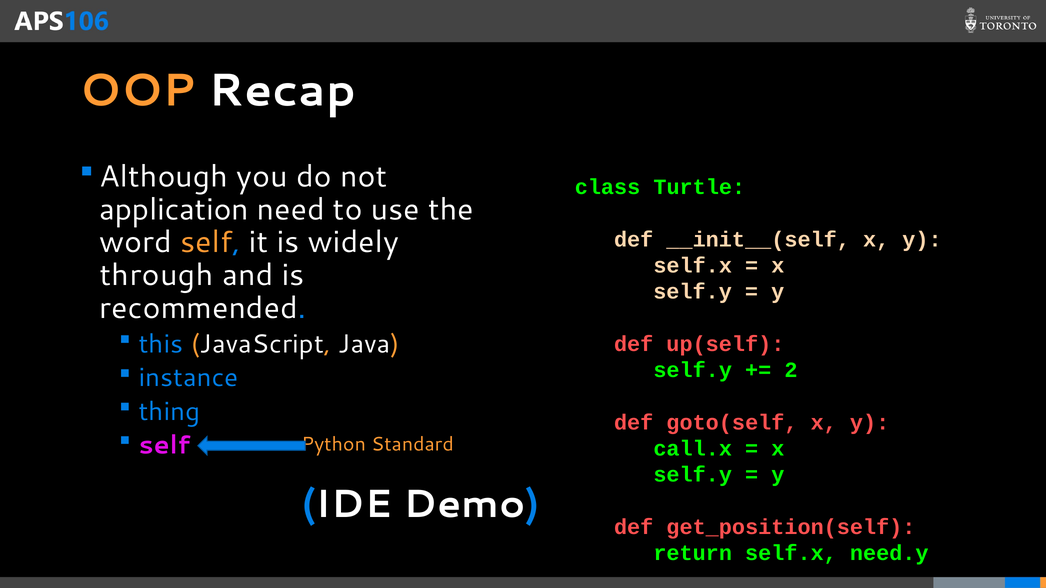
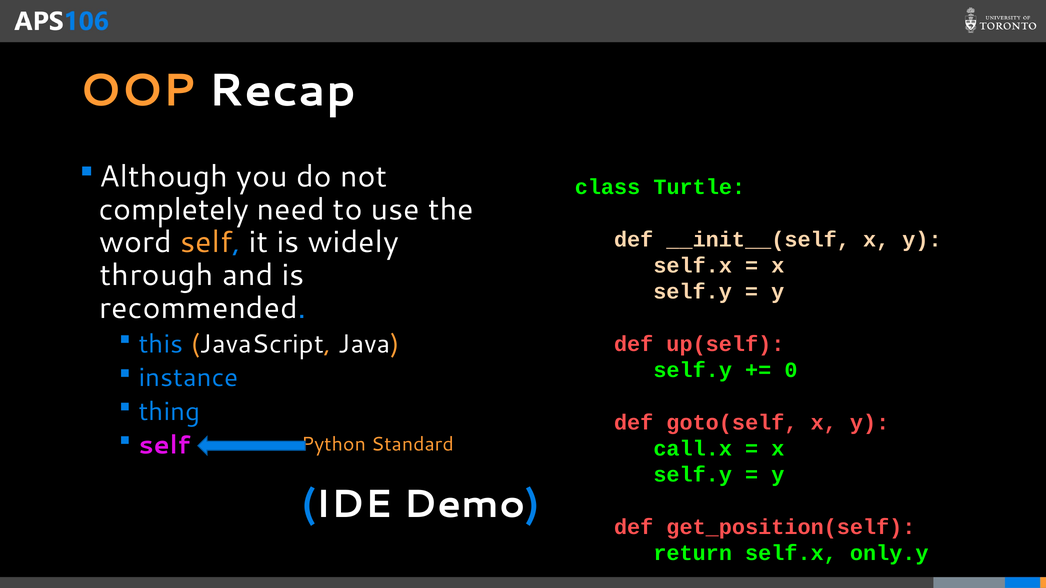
application: application -> completely (174, 210)
2: 2 -> 0 (791, 370)
need.y: need.y -> only.y (889, 553)
